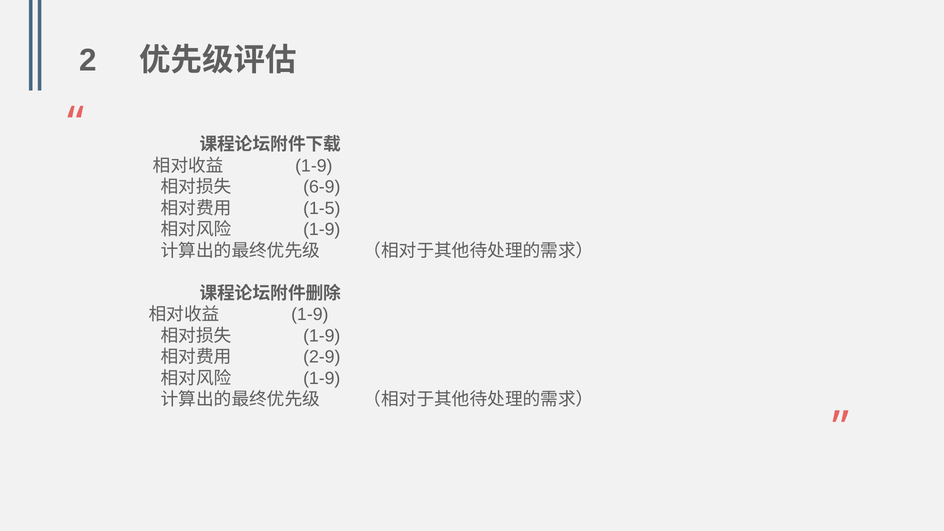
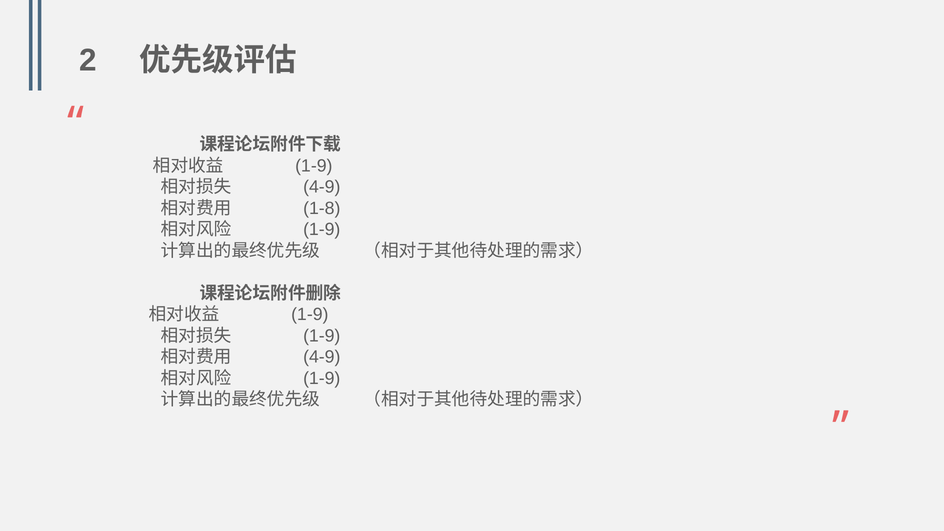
6-9: 6-9 -> 4-9 (322, 187)
1-5: 1-5 -> 1-8 (322, 208)
2-9: 2-9 -> 4-9 (322, 357)
